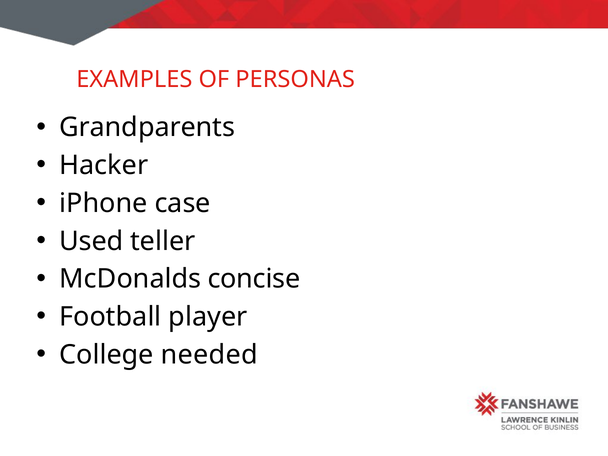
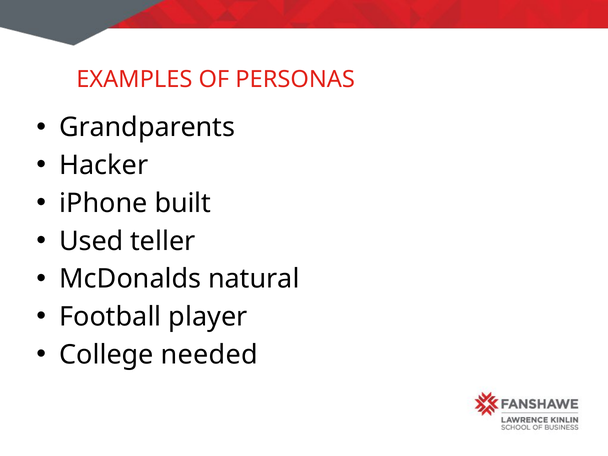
case: case -> built (183, 203)
concise: concise -> natural (254, 279)
